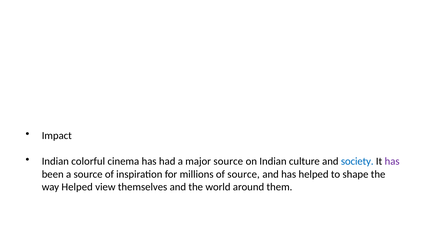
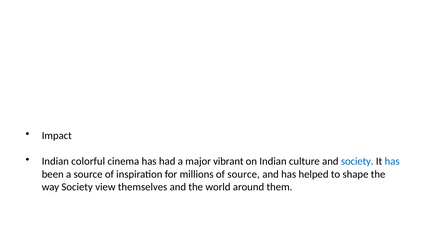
major source: source -> vibrant (228, 162)
has colour: purple -> blue (392, 162)
way Helped: Helped -> Society (77, 187)
